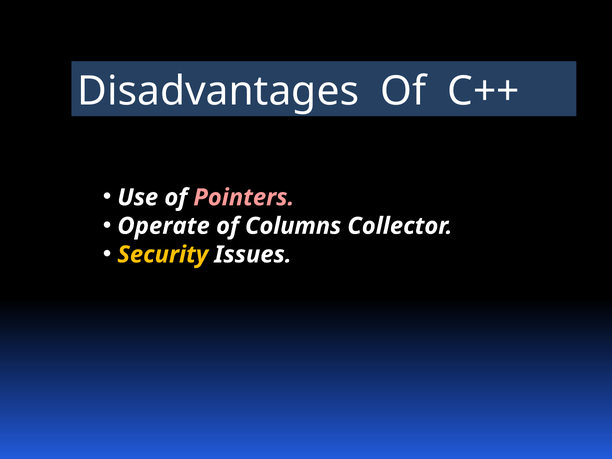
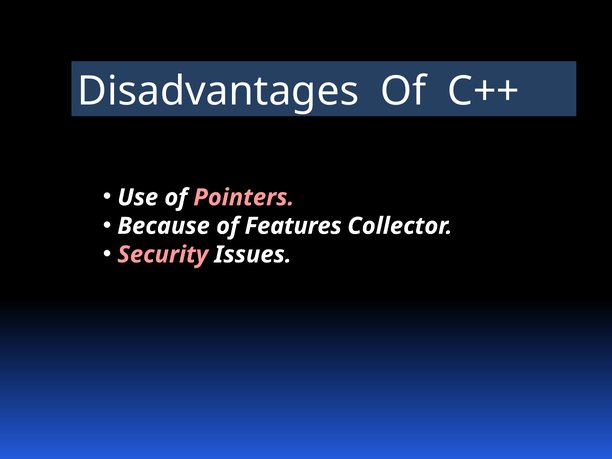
Operate: Operate -> Because (164, 226)
Columns: Columns -> Features (293, 226)
Security colour: yellow -> pink (163, 255)
